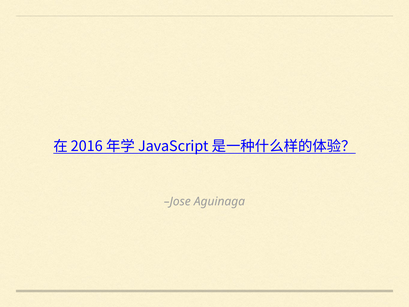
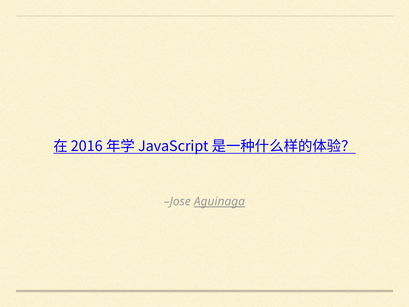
Aguinaga underline: none -> present (219, 201)
